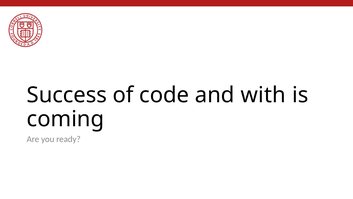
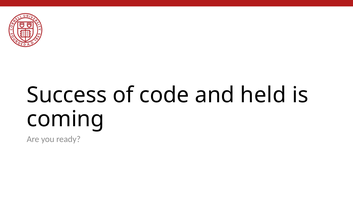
with: with -> held (263, 95)
